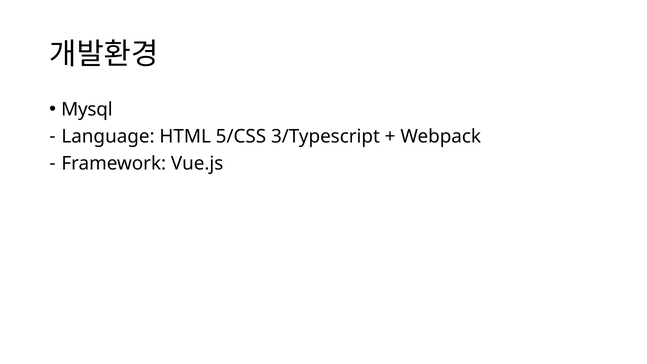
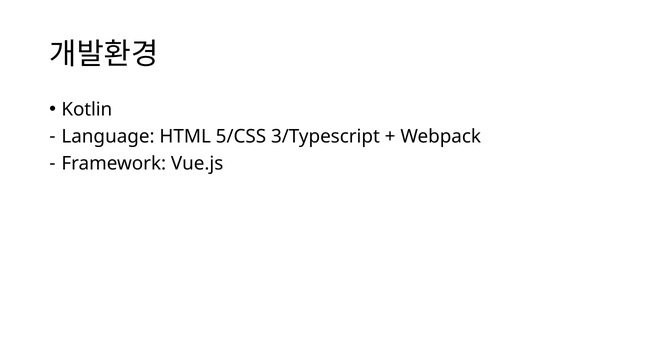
Mysql: Mysql -> Kotlin (87, 109)
